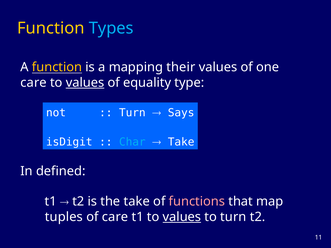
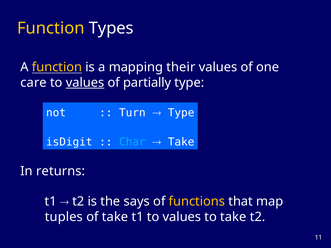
Types colour: light blue -> white (111, 28)
equality: equality -> partially (147, 83)
Says: Says -> Type (181, 113)
defined: defined -> returns (61, 171)
the take: take -> says (137, 202)
functions colour: pink -> yellow (197, 202)
of care: care -> take (115, 217)
values underline: present -> none (182, 217)
to turn: turn -> take (233, 217)
